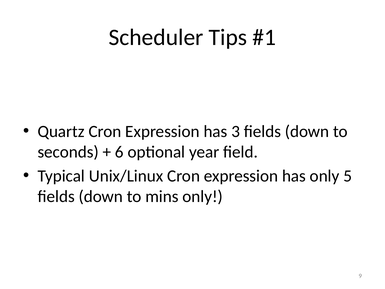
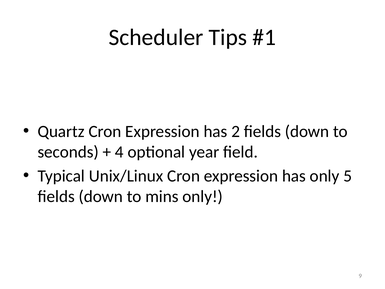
3: 3 -> 2 (236, 131)
6: 6 -> 4 (119, 152)
